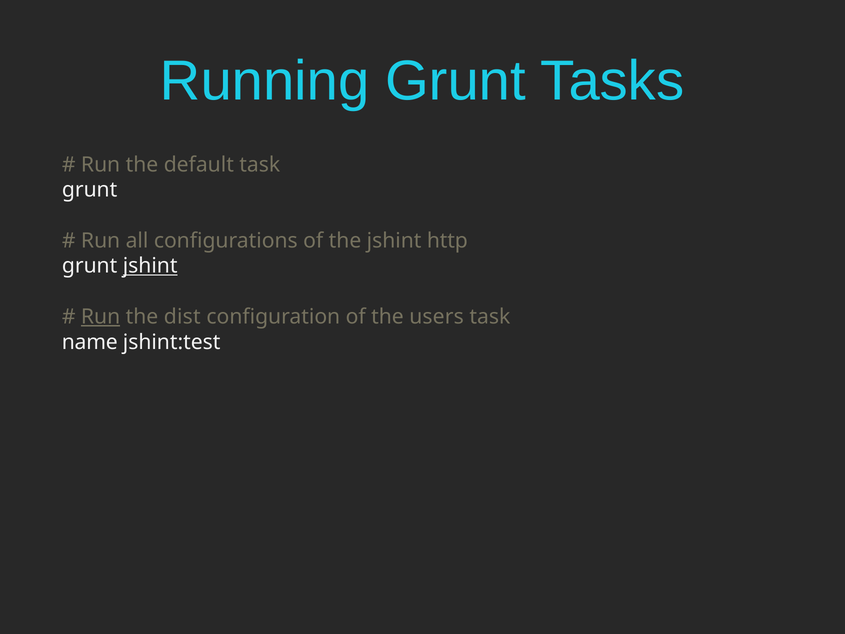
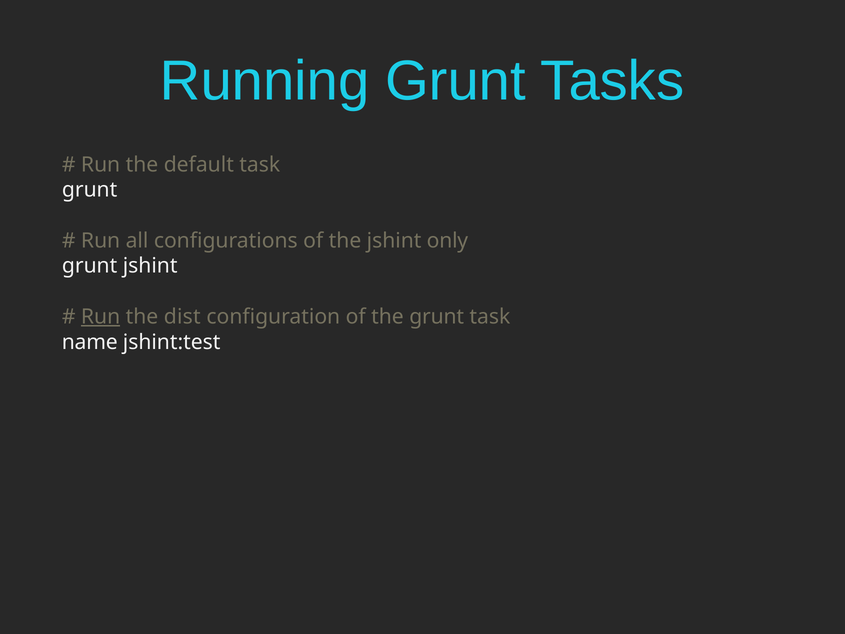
http: http -> only (447, 241)
jshint underline: present -> none (150, 266)
the users: users -> grunt (437, 317)
